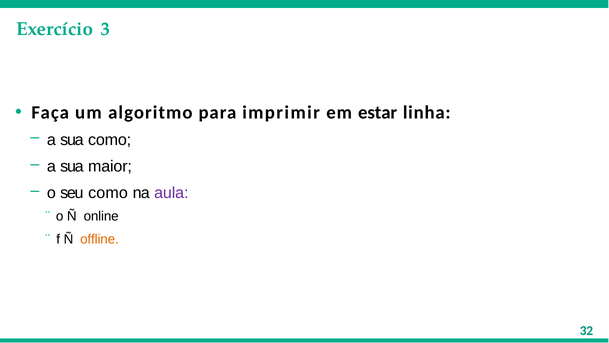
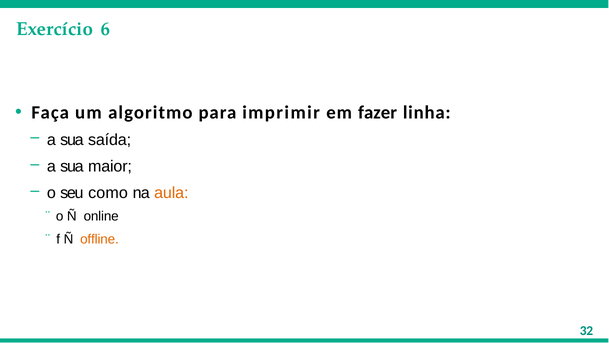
3: 3 -> 6 (106, 29)
estar: estar -> fazer (378, 112)
sua como: como -> saída (110, 140)
aula colour: purple -> orange (171, 193)
